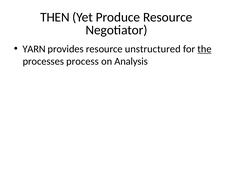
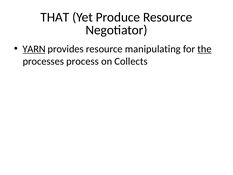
THEN: THEN -> THAT (55, 17)
YARN underline: none -> present (34, 49)
unstructured: unstructured -> manipulating (153, 49)
Analysis: Analysis -> Collects (131, 61)
